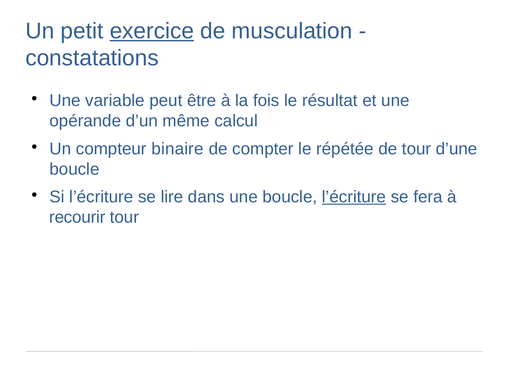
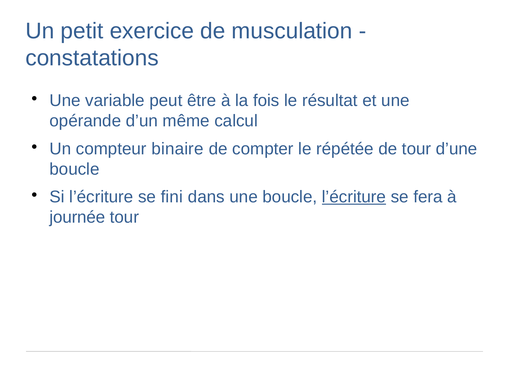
exercice underline: present -> none (152, 31)
lire: lire -> fini (172, 197)
recourir: recourir -> journée (77, 217)
